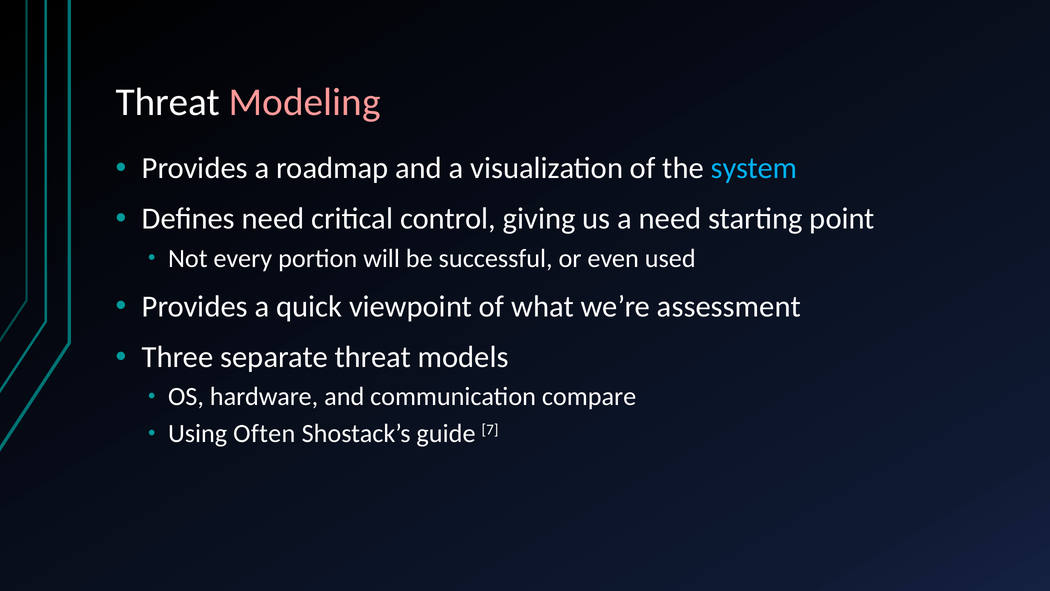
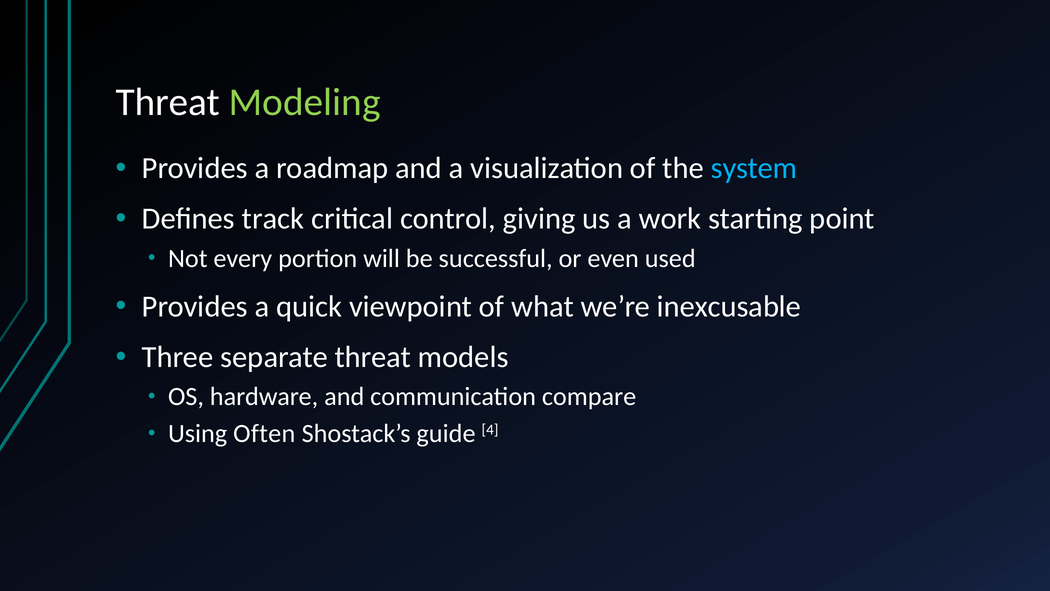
Modeling colour: pink -> light green (305, 102)
Defines need: need -> track (273, 219)
a need: need -> work (670, 219)
assessment: assessment -> inexcusable (729, 306)
7: 7 -> 4 (490, 429)
